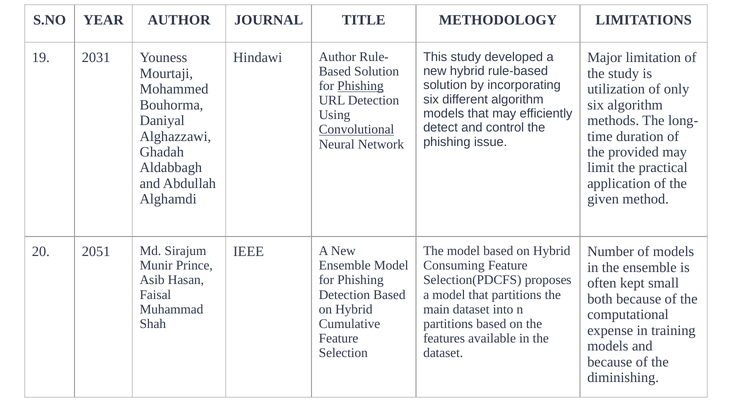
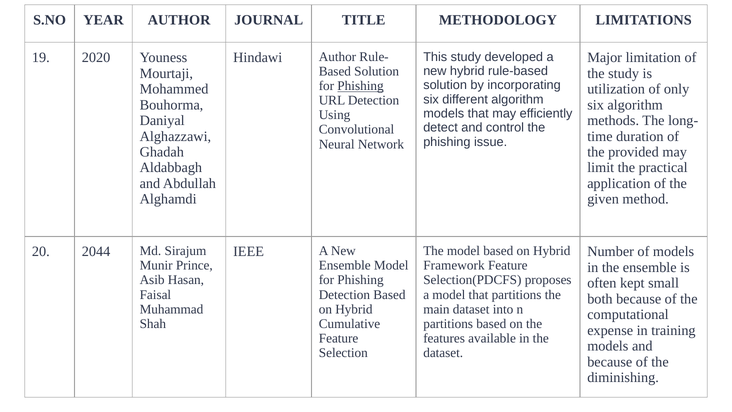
2031: 2031 -> 2020 (96, 58)
Convolutional underline: present -> none (356, 130)
2051: 2051 -> 2044 (96, 252)
Consuming: Consuming -> Framework (454, 265)
